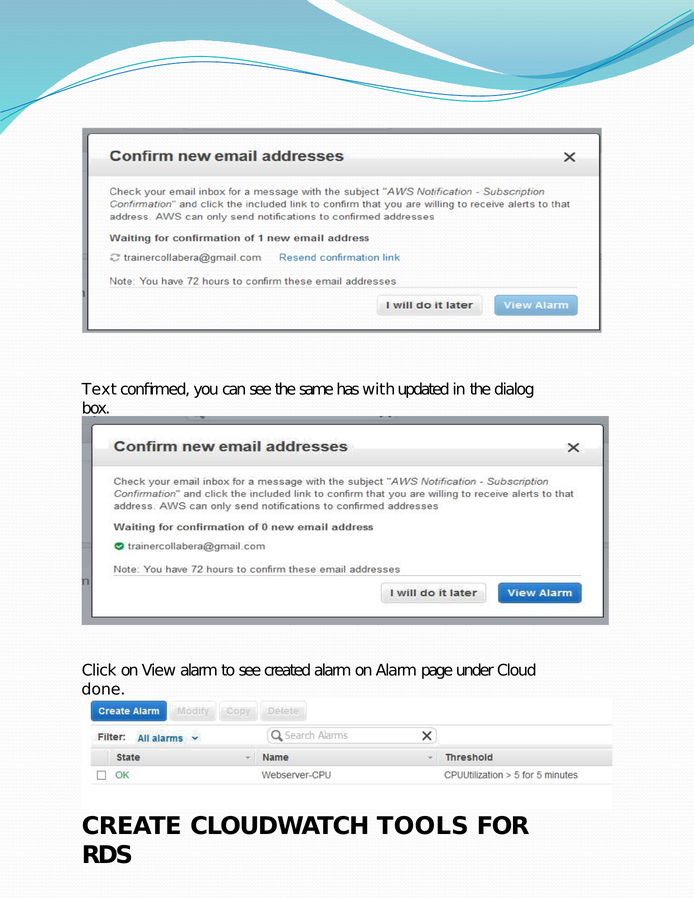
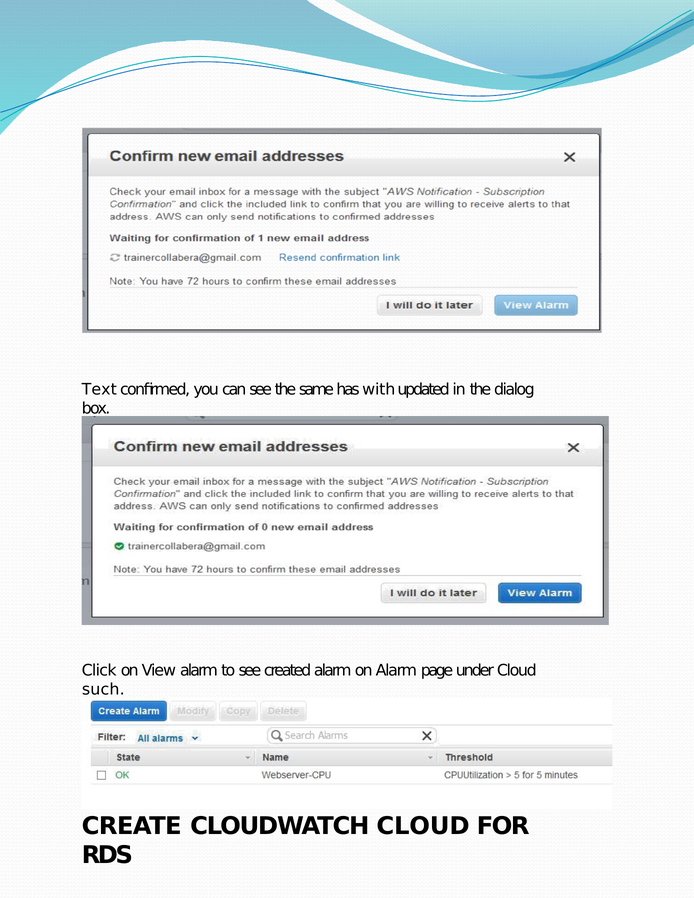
done: done -> such (103, 690)
CLOUDWATCH TOOLS: TOOLS -> CLOUD (423, 826)
